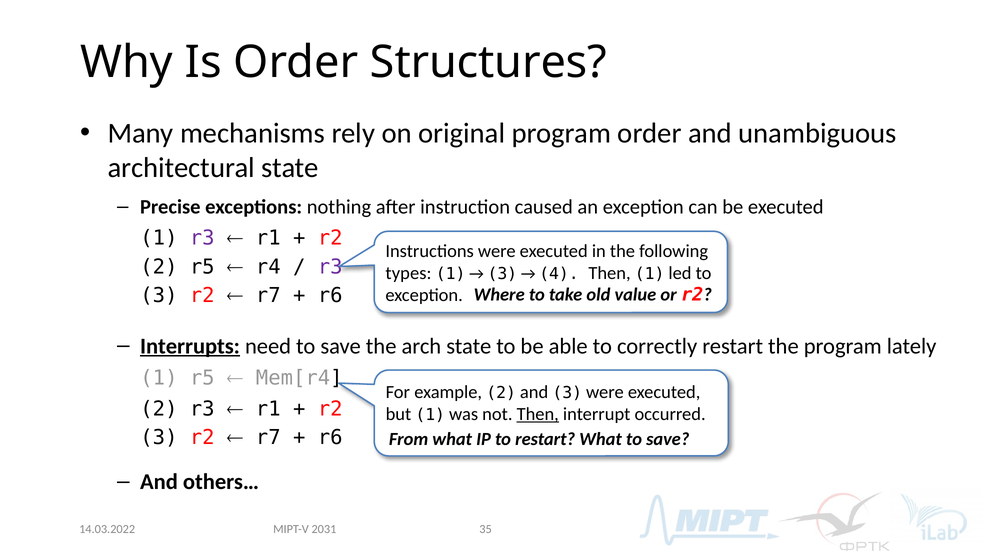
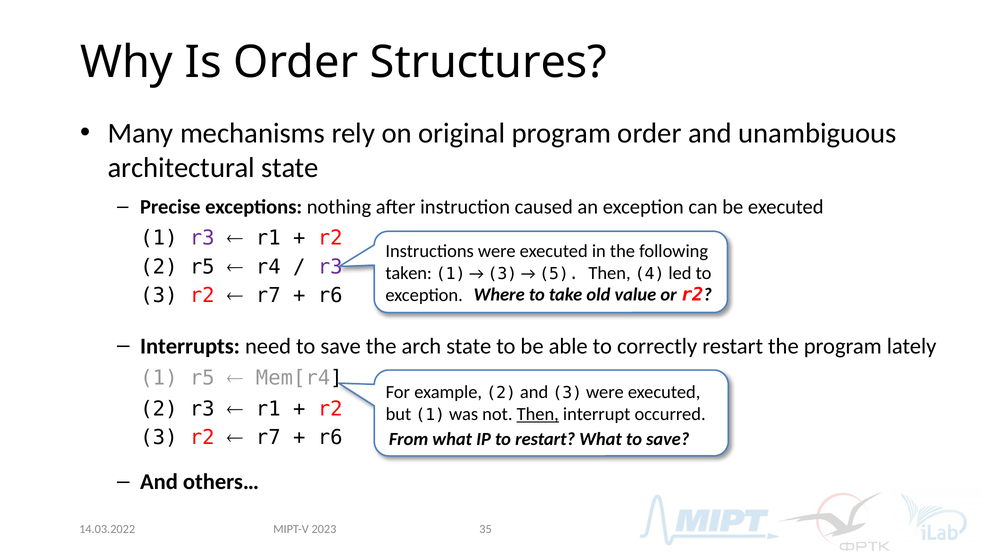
types: types -> taken (409, 273)
4: 4 -> 5 (559, 274)
Then 1: 1 -> 4 (650, 274)
Interrupts underline: present -> none (190, 346)
2031: 2031 -> 2023 (324, 529)
